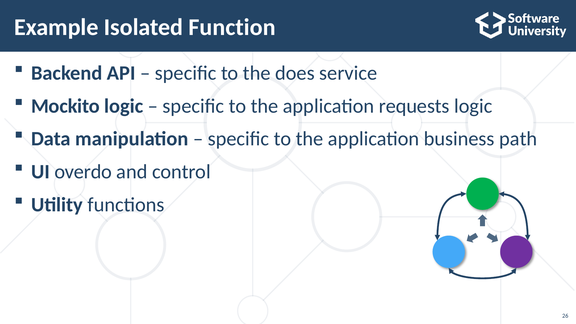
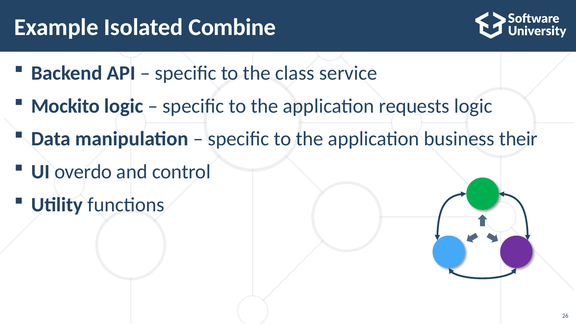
Function: Function -> Combine (232, 27)
does: does -> class (295, 73)
path: path -> their (518, 139)
